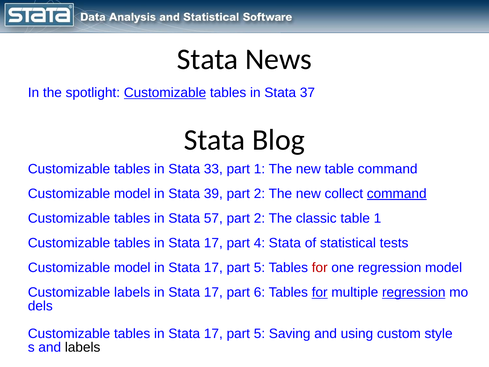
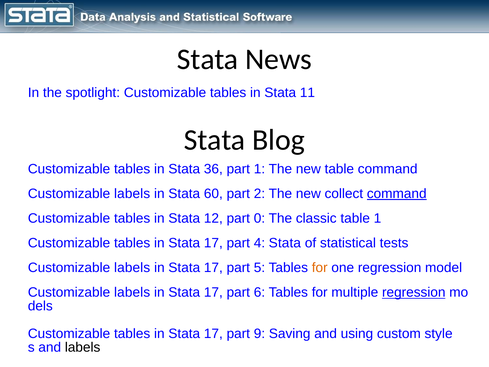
Customizable underline: present -> none (165, 93)
37: 37 -> 11 (307, 93)
33: 33 -> 36 (213, 169)
model: model -> labels (132, 194)
39: 39 -> 60 (213, 194)
57: 57 -> 12 (213, 218)
2: 2 -> 0 (259, 218)
model: model -> labels (132, 268)
for colour: red -> orange (320, 268)
for underline: present -> none (320, 292)
5: 5 -> 9 (259, 333)
